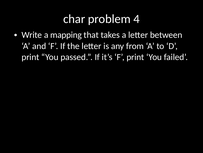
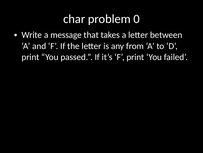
4: 4 -> 0 (137, 19)
mapping: mapping -> message (66, 35)
